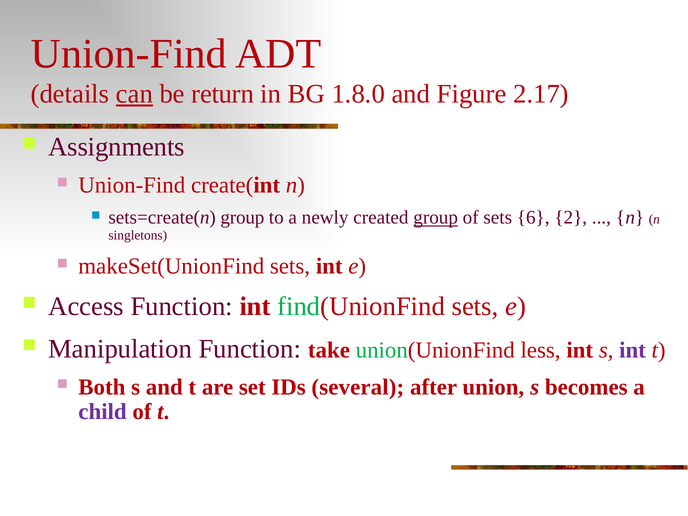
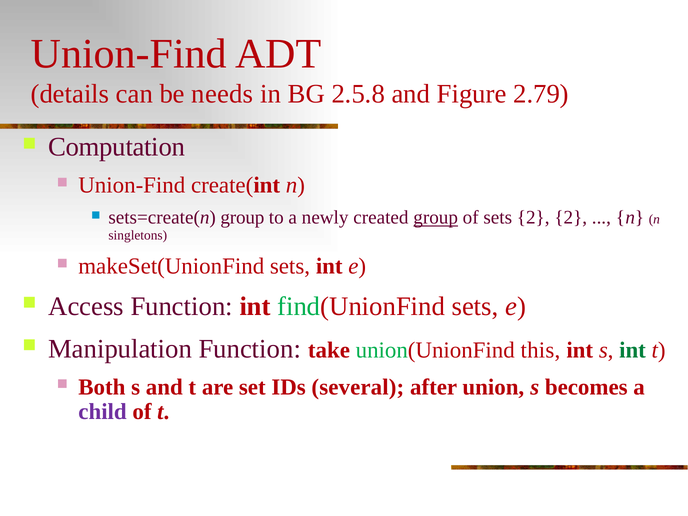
can underline: present -> none (134, 94)
return: return -> needs (222, 94)
1.8.0: 1.8.0 -> 2.5.8 (358, 94)
2.17: 2.17 -> 2.79 (541, 94)
Assignments: Assignments -> Computation (117, 147)
sets 6: 6 -> 2 (533, 218)
less: less -> this (540, 350)
int colour: purple -> green (633, 350)
